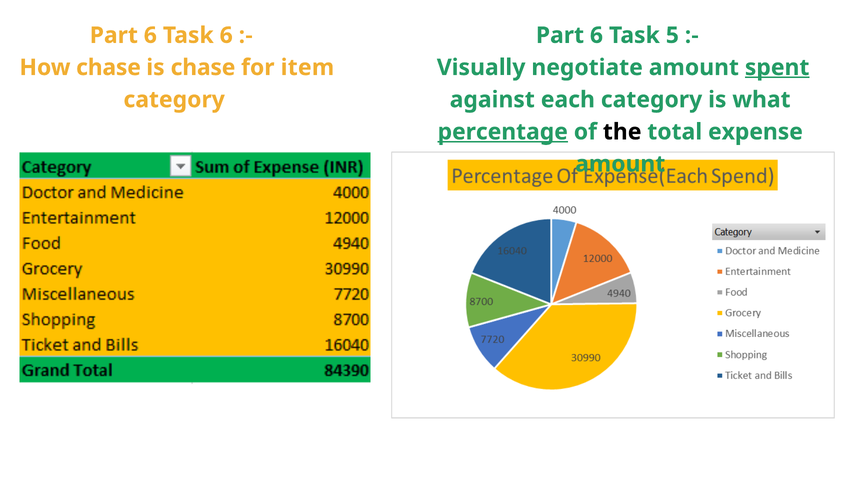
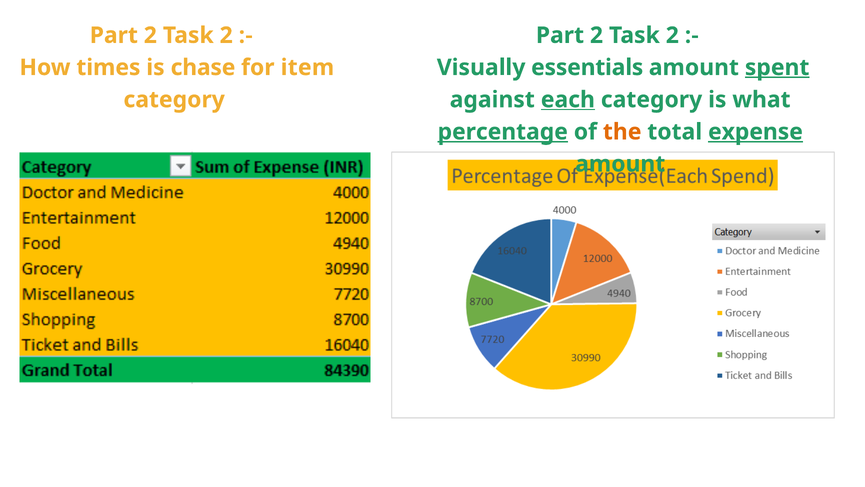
6: 6 -> 2 (150, 35)
6: 6 -> 2 (226, 35)
6: 6 -> 2 (596, 35)
5: 5 -> 2 (672, 35)
How chase: chase -> times (108, 67)
negotiate: negotiate -> essentials (587, 67)
each underline: none -> present (568, 100)
the colour: black -> orange (622, 132)
expense underline: none -> present (755, 132)
